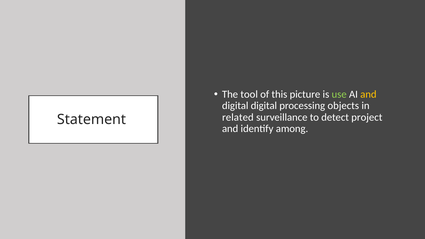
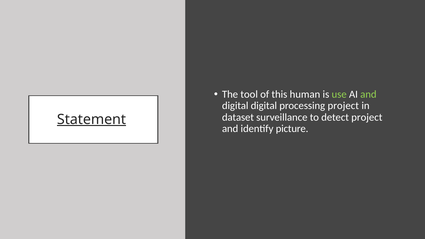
picture: picture -> human (305, 94)
and colour: yellow -> light green (368, 94)
processing objects: objects -> project (343, 106)
related: related -> dataset (238, 117)
Statement underline: none -> present (92, 119)
among: among -> picture (292, 129)
